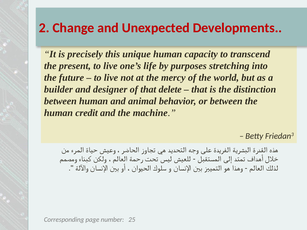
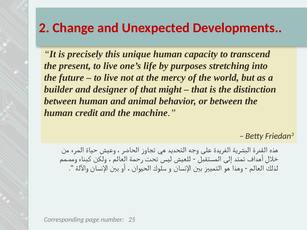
delete: delete -> might (170, 89)
